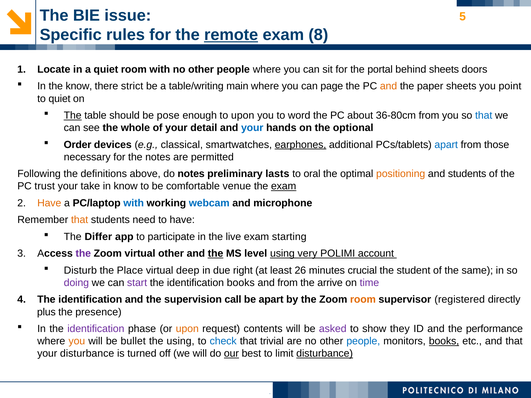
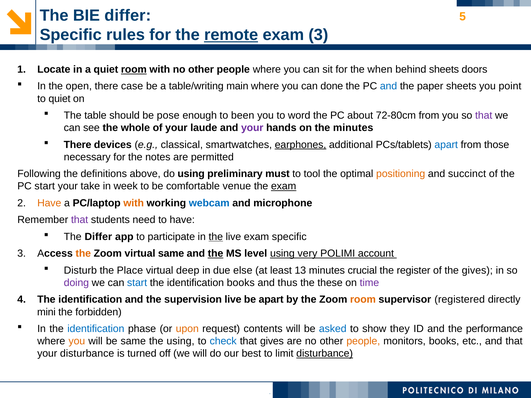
BIE issue: issue -> differ (128, 15)
exam 8: 8 -> 3 (318, 35)
room underline: none -> present (134, 69)
portal: portal -> when (380, 69)
the know: know -> open (79, 86)
strict: strict -> case (132, 86)
page: page -> done (332, 86)
and colour: orange -> blue (389, 86)
The underline: present -> none (73, 116)
to upon: upon -> been (243, 116)
36-80cm: 36-80cm -> 72-80cm (396, 116)
that colour: blue -> purple (484, 116)
detail: detail -> laude (204, 128)
your colour: blue -> purple (252, 128)
the optional: optional -> minutes (353, 128)
Order: Order -> There (78, 145)
do notes: notes -> using (191, 174)
lasts: lasts -> must (277, 174)
oral: oral -> tool (312, 174)
and students: students -> succinct (467, 174)
PC trust: trust -> start (45, 186)
in know: know -> week (126, 186)
with colour: blue -> orange (134, 203)
that colour: orange -> purple (80, 220)
the underline: none -> present (216, 237)
exam starting: starting -> specific (289, 237)
the colour: purple -> orange (83, 254)
virtual other: other -> same (171, 254)
right: right -> else (243, 271)
26: 26 -> 13 (300, 271)
student: student -> register (414, 271)
the same: same -> gives (477, 271)
start colour: purple -> blue (137, 283)
and from: from -> thus (288, 283)
arrive: arrive -> these (330, 283)
supervision call: call -> live (233, 300)
plus: plus -> mini (46, 312)
presence: presence -> forbidden (98, 312)
identification colour: purple -> blue (96, 329)
asked colour: purple -> blue (333, 329)
be bullet: bullet -> same (133, 341)
that trivial: trivial -> gives (272, 341)
people colour: blue -> orange (363, 341)
books underline: present -> none (444, 341)
our underline: present -> none (231, 354)
